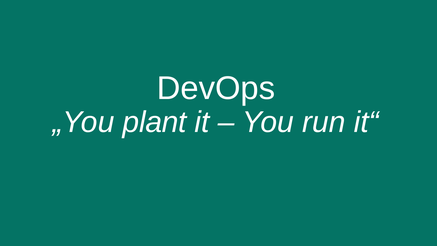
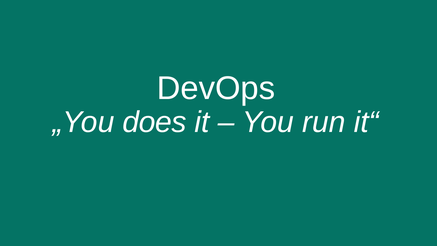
plant: plant -> does (155, 122)
